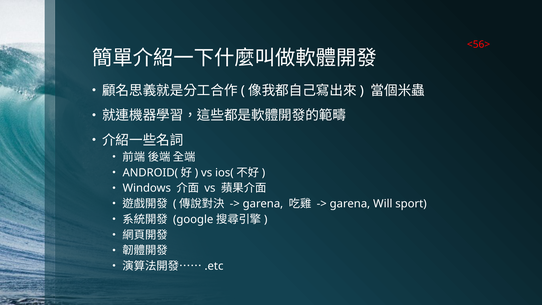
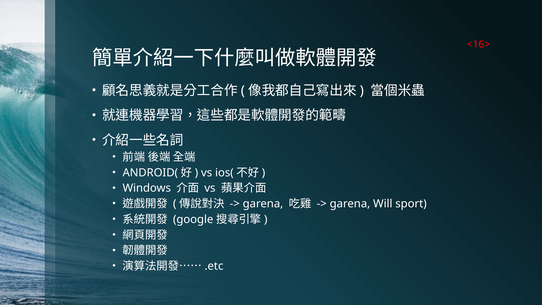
<56>: <56> -> <16> (479, 45)
